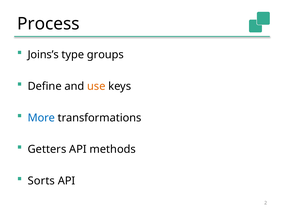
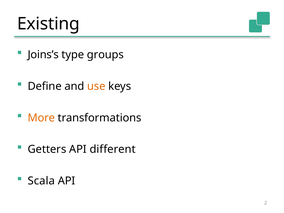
Process: Process -> Existing (48, 24)
More colour: blue -> orange (41, 118)
methods: methods -> different (113, 149)
Sorts: Sorts -> Scala (41, 181)
